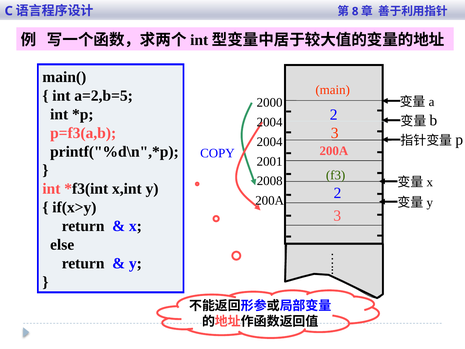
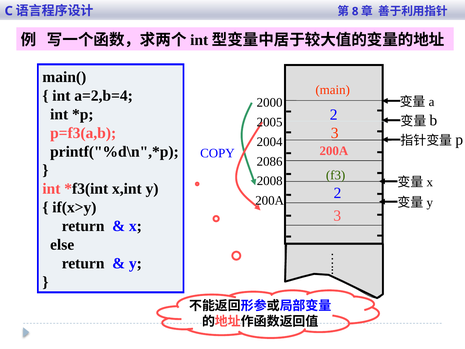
a=2,b=5: a=2,b=5 -> a=2,b=4 (104, 96)
2004: 2004 -> 2005 (270, 122)
2001: 2001 -> 2086 (270, 161)
